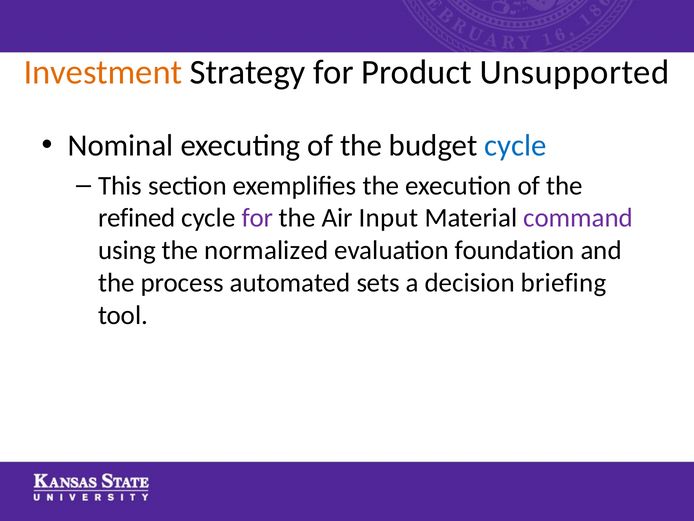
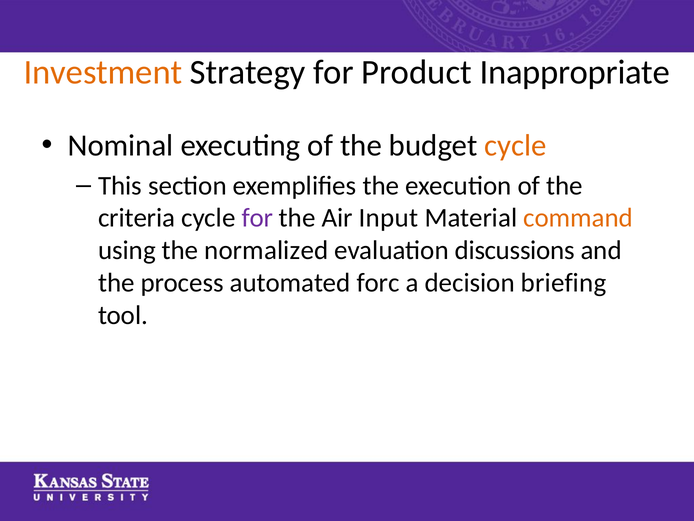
Unsupported: Unsupported -> Inappropriate (575, 72)
cycle colour: blue -> orange (515, 146)
refined: refined -> criteria (137, 218)
command colour: purple -> orange (578, 218)
foundation: foundation -> discussions (515, 250)
sets: sets -> forc (378, 283)
